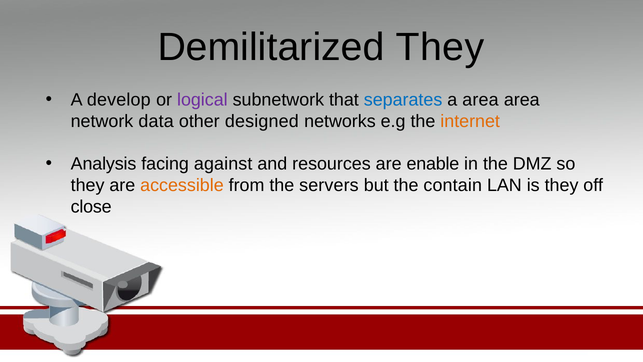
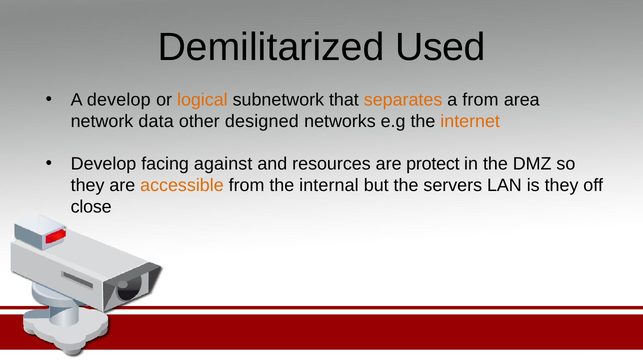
Demilitarized They: They -> Used (440, 47)
logical colour: purple -> orange (202, 100)
separates colour: blue -> orange (403, 100)
a area: area -> from (480, 100)
Analysis: Analysis -> Develop (103, 164)
enable: enable -> protect (433, 164)
servers: servers -> internal (329, 185)
contain: contain -> servers (453, 185)
